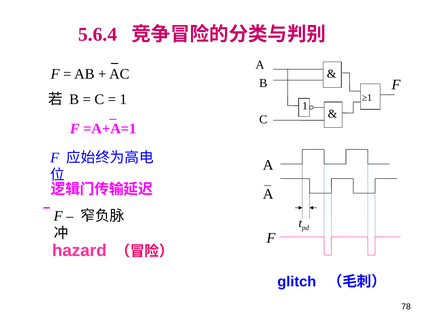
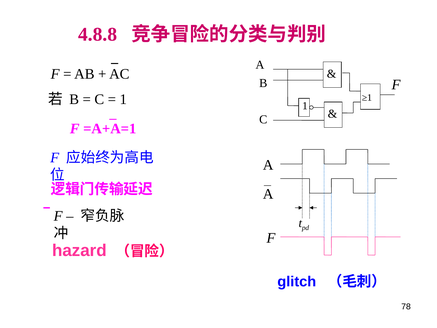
5.6.4: 5.6.4 -> 4.8.8 (98, 35)
